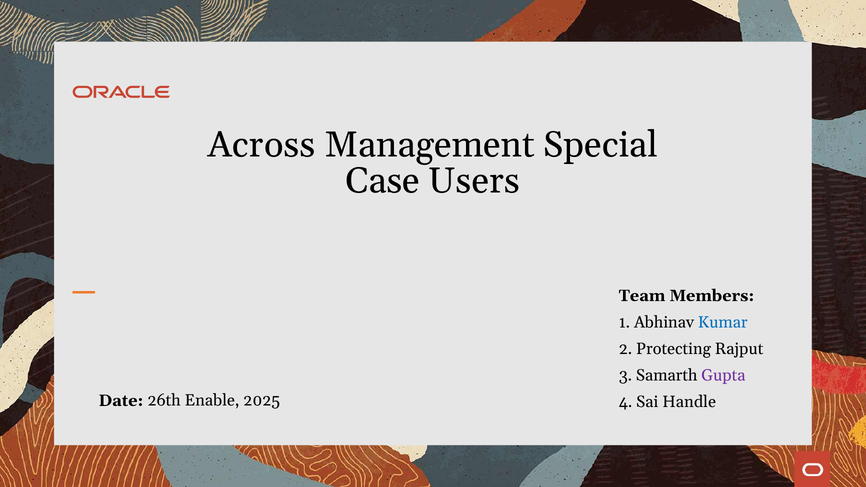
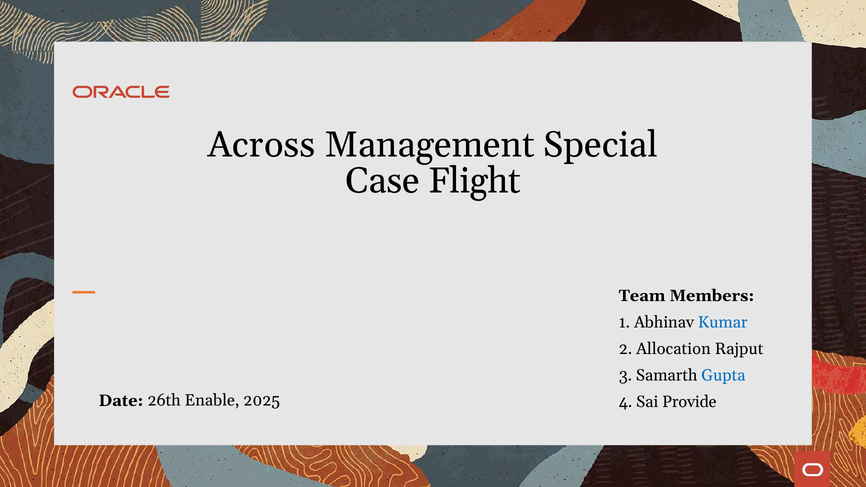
Users: Users -> Flight (475, 181)
Protecting: Protecting -> Allocation (673, 349)
Gupta colour: purple -> blue (723, 375)
Handle: Handle -> Provide (689, 402)
